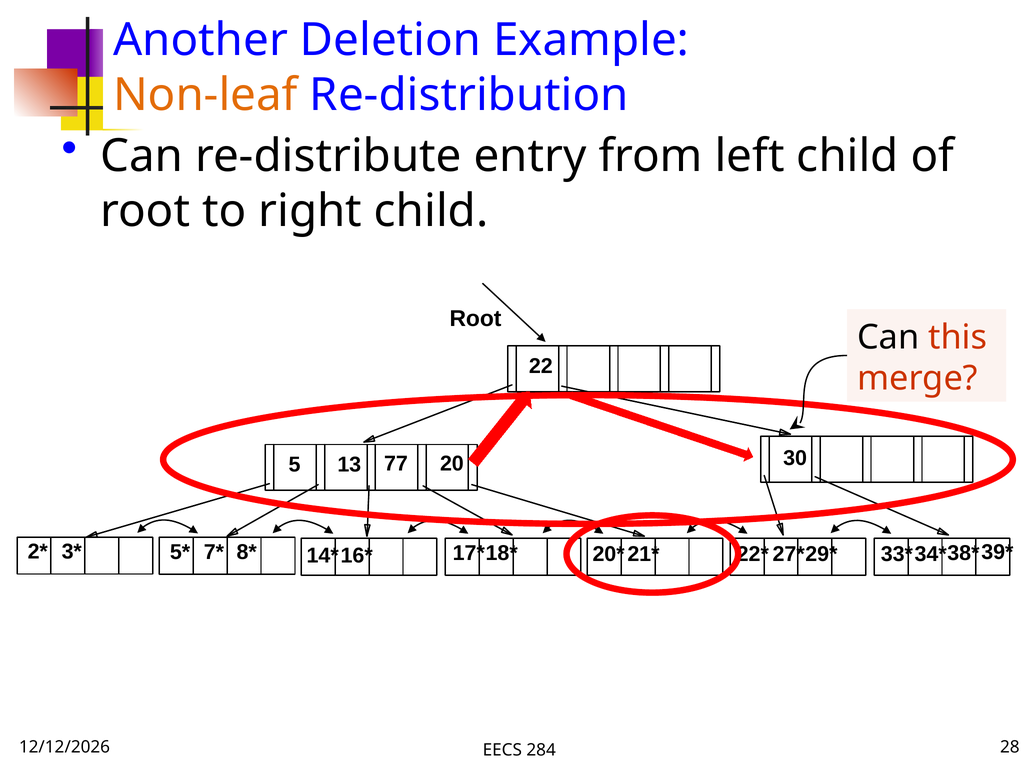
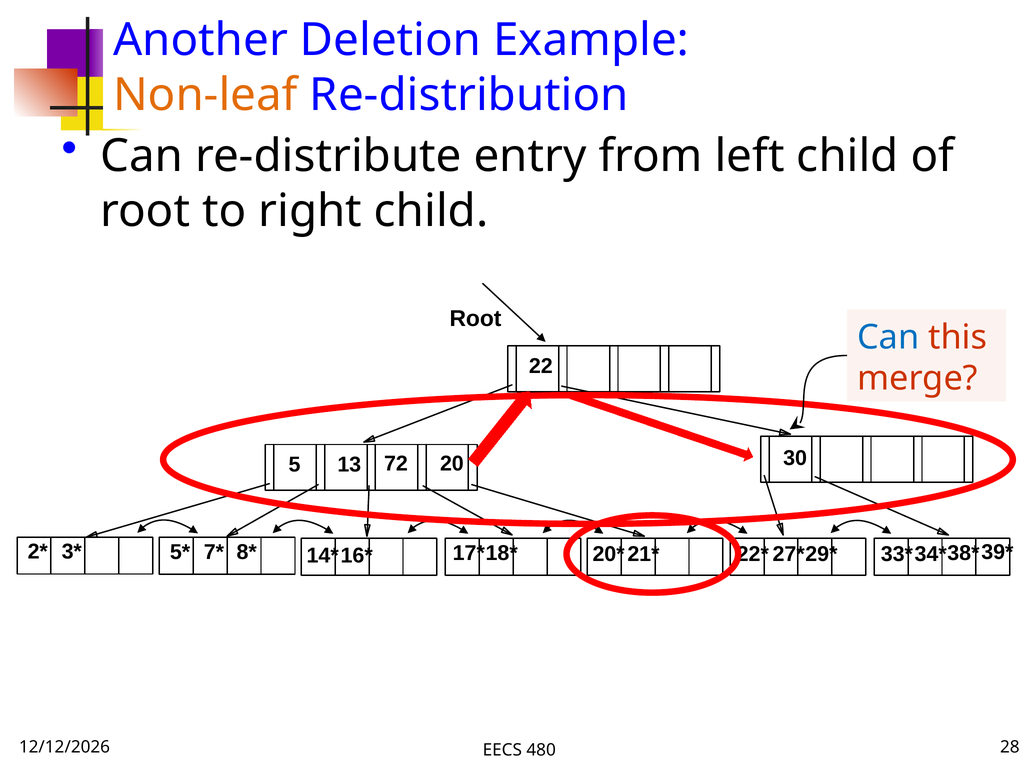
Can colour: black -> blue (888, 337)
77: 77 -> 72 (396, 464)
284: 284 -> 480 (541, 750)
